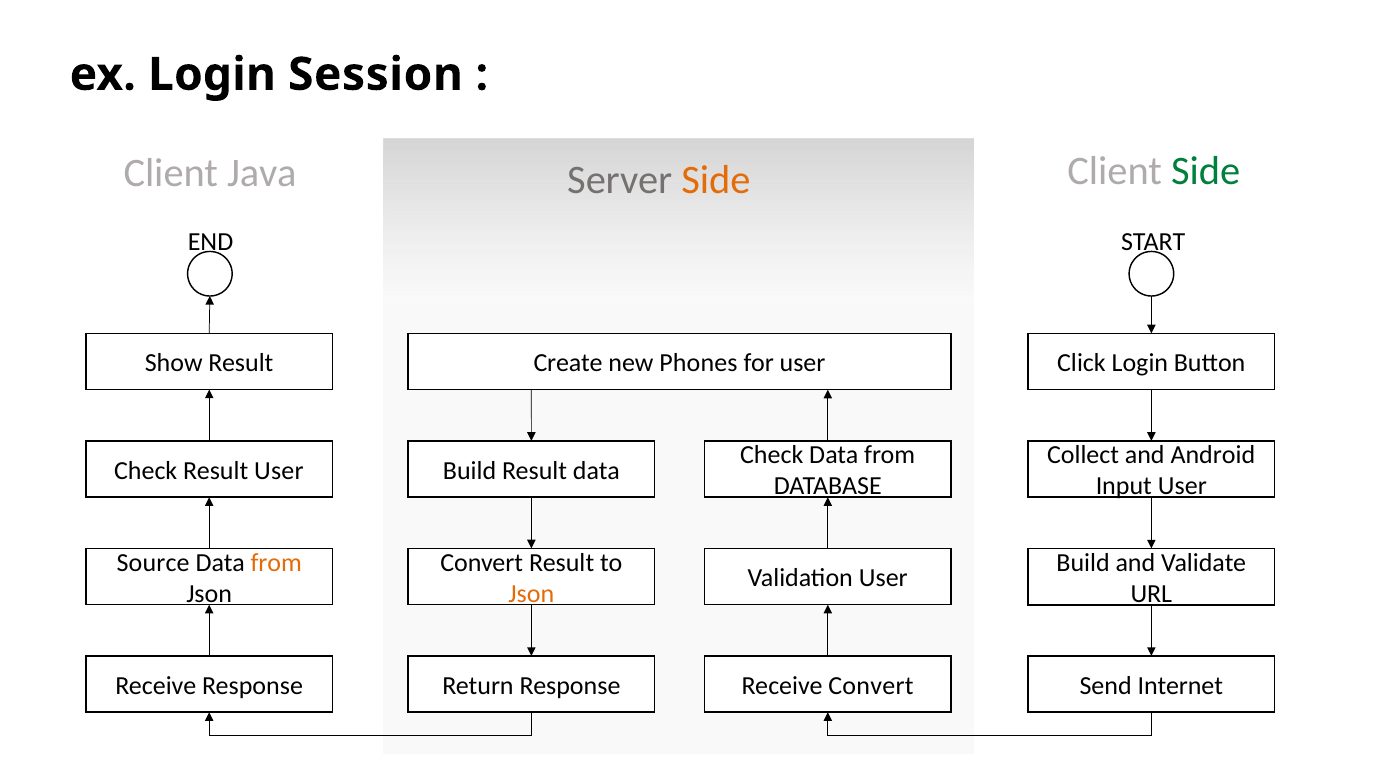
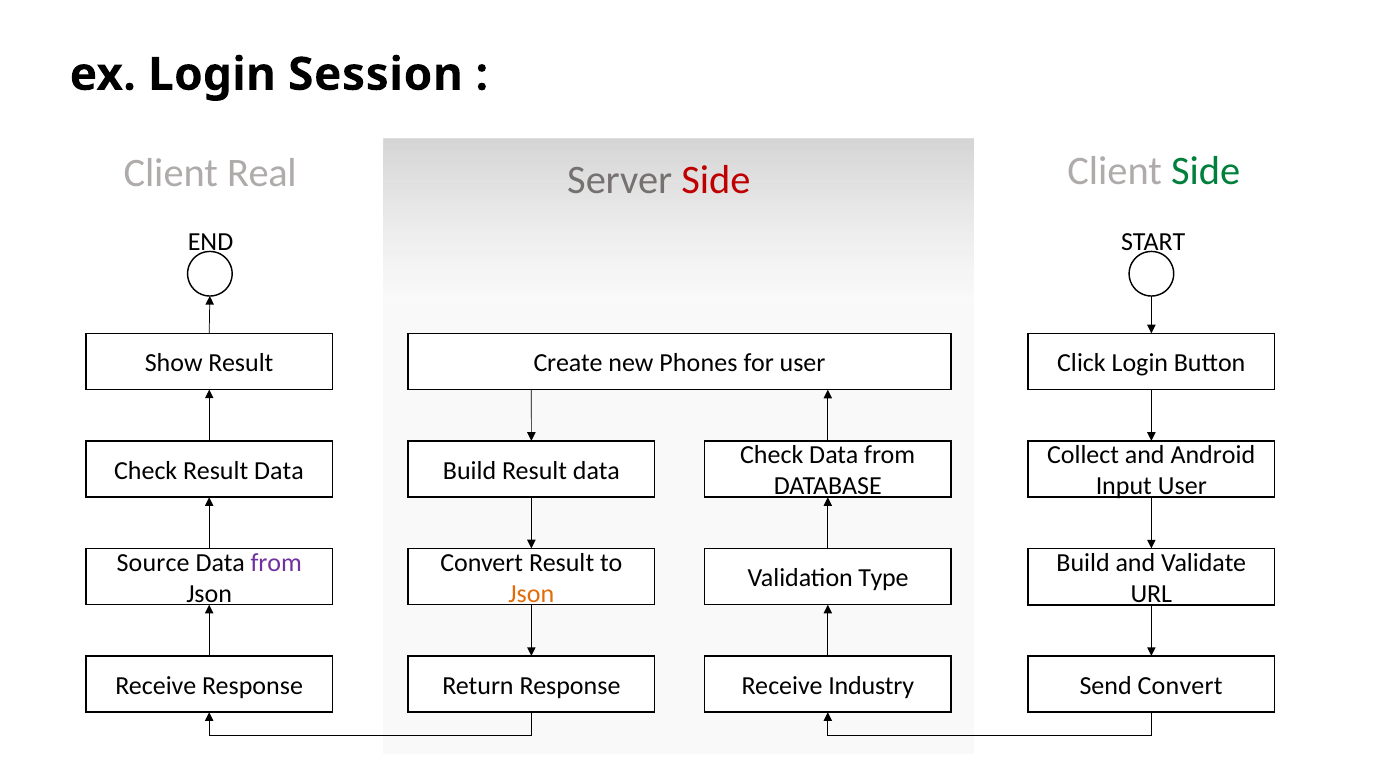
Java: Java -> Real (262, 174)
Side colour: orange -> red (716, 180)
Check Result User: User -> Data (279, 471)
from colour: orange -> purple (276, 563)
Validation User: User -> Type (883, 578)
Receive Convert: Convert -> Industry (871, 686)
Send Internet: Internet -> Convert (1180, 686)
